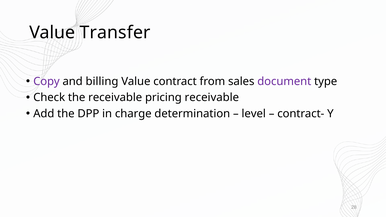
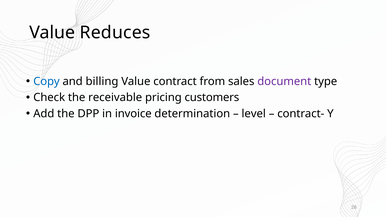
Transfer: Transfer -> Reduces (115, 32)
Copy colour: purple -> blue (46, 81)
pricing receivable: receivable -> customers (212, 98)
charge: charge -> invoice (133, 114)
